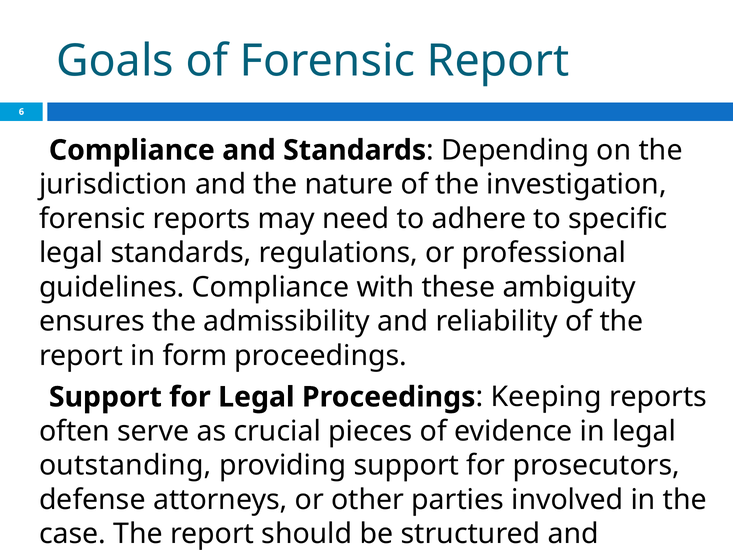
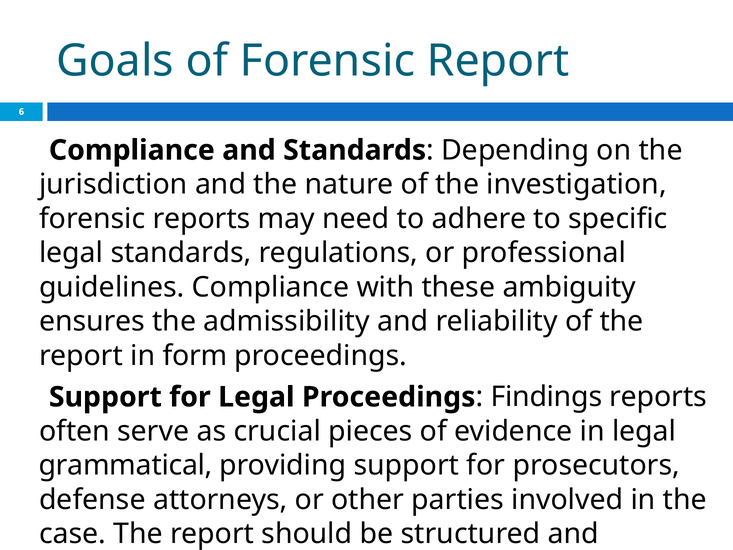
Keeping: Keeping -> Findings (546, 397)
outstanding: outstanding -> grammatical (126, 465)
